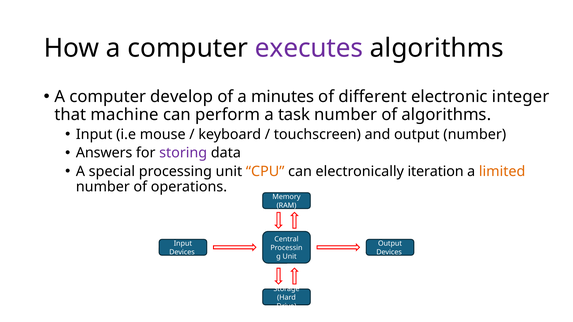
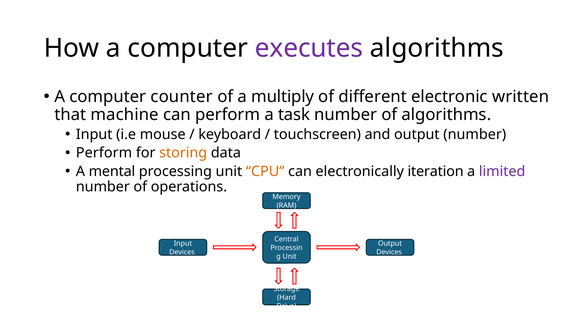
develop: develop -> counter (182, 97)
minutes: minutes -> multiply (283, 97)
integer: integer -> written (521, 97)
Answers: Answers -> Perform (104, 153)
storing colour: purple -> orange (183, 153)
special: special -> mental (112, 172)
limited colour: orange -> purple (502, 172)
